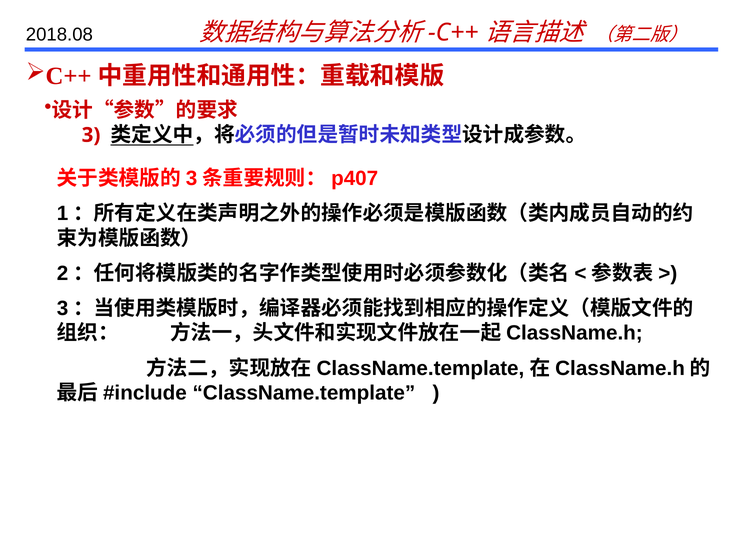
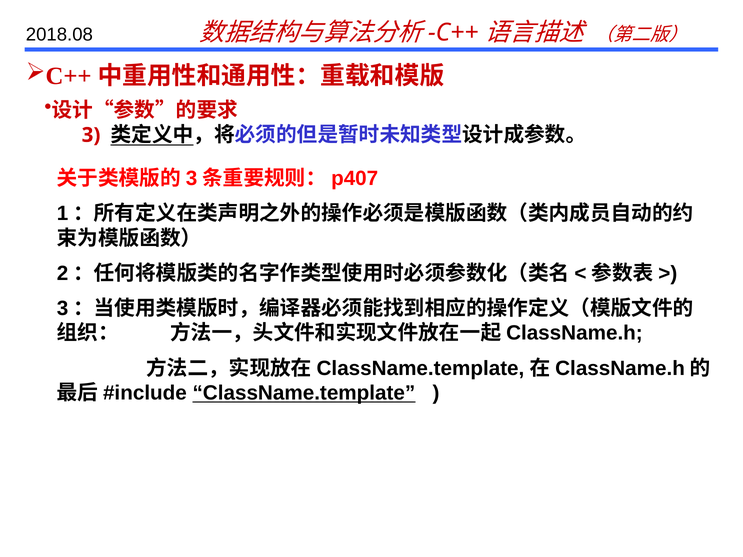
ClassName.template underline: none -> present (304, 393)
